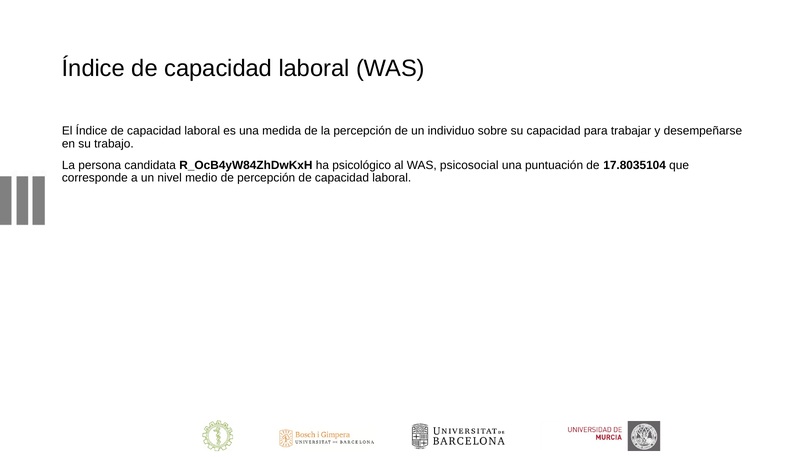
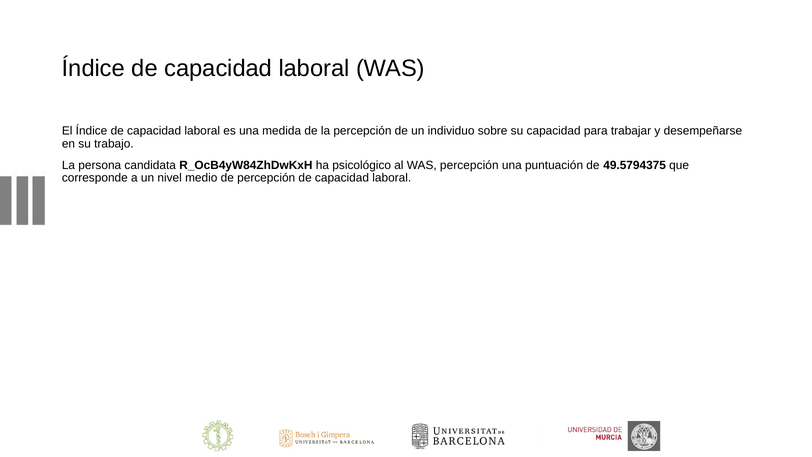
WAS psicosocial: psicosocial -> percepción (469, 165)
17.8035104: 17.8035104 -> 49.5794375 (635, 165)
